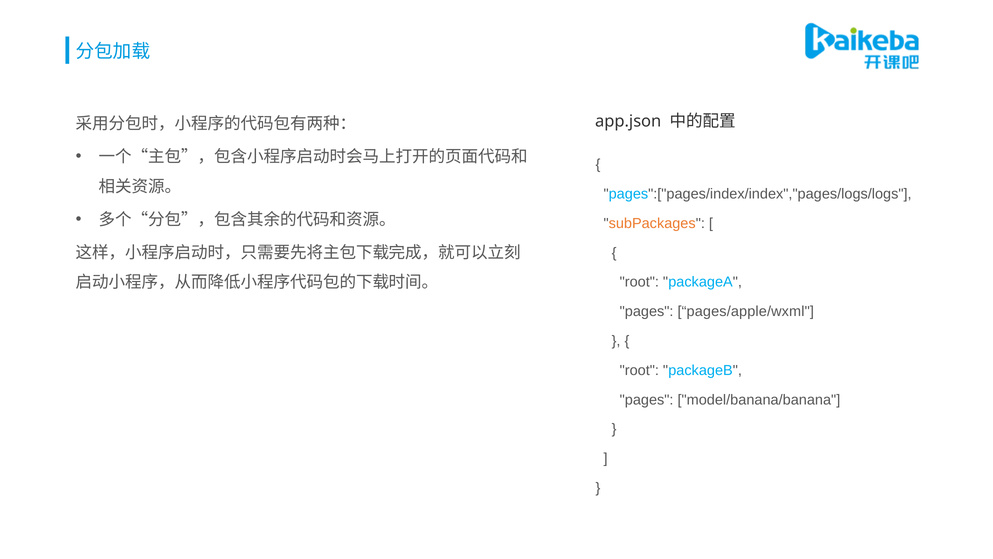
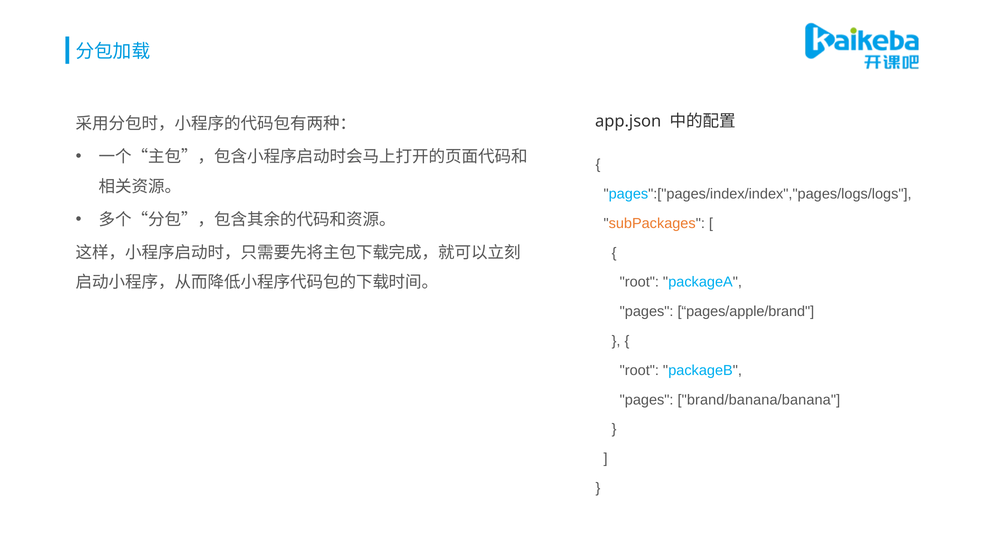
pages/apple/wxml: pages/apple/wxml -> pages/apple/brand (746, 311)
model/banana/banana: model/banana/banana -> brand/banana/banana (759, 399)
